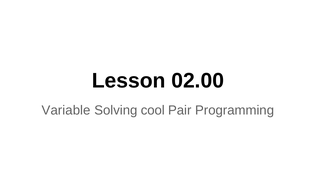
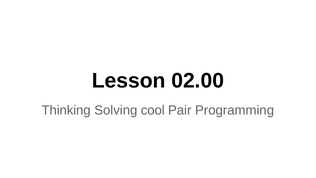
Variable: Variable -> Thinking (66, 110)
